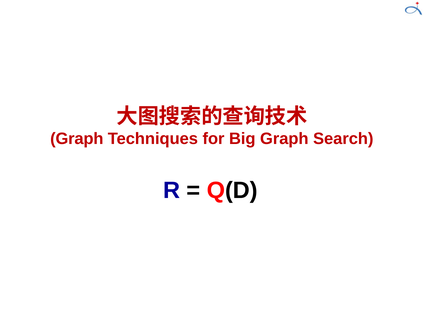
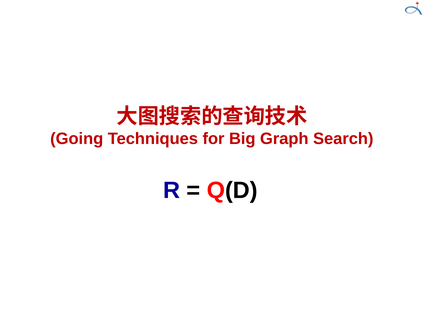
Graph: Graph -> Going (77, 139)
